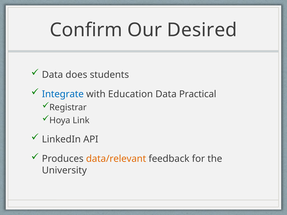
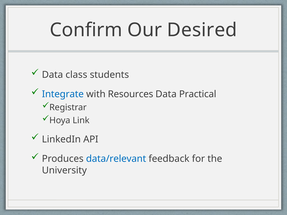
does: does -> class (76, 75)
Education: Education -> Resources (131, 94)
data/relevant colour: orange -> blue (116, 159)
